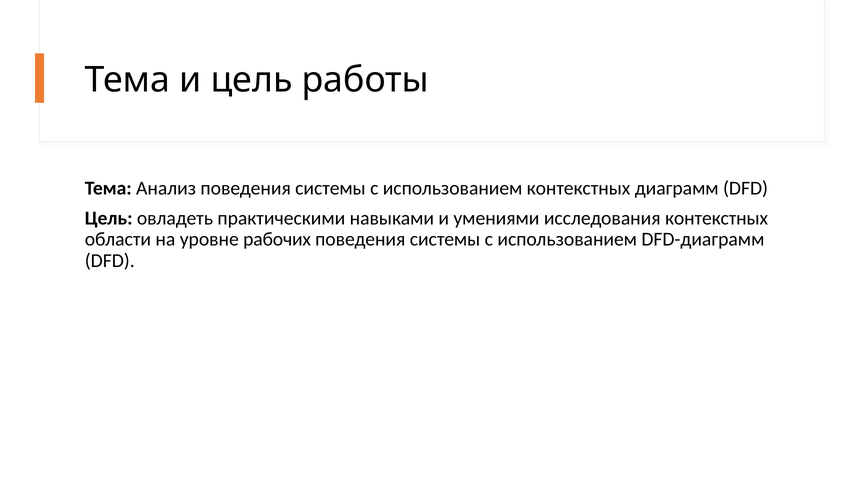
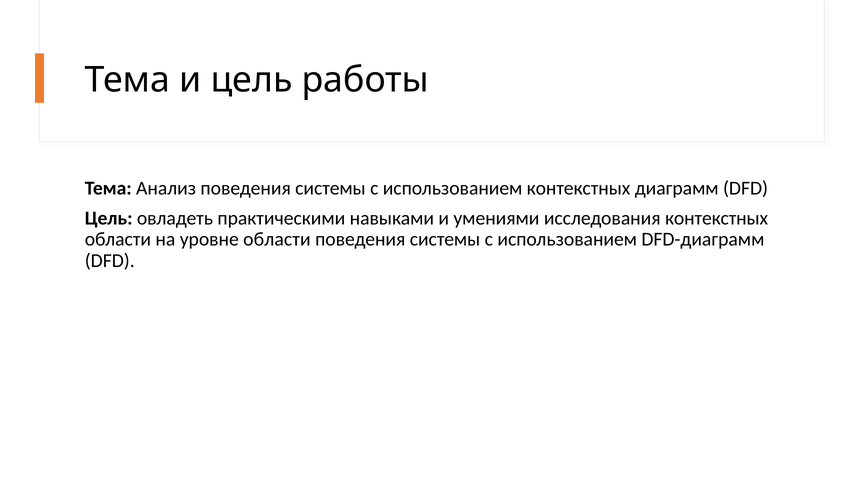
уровне рабочих: рабочих -> области (277, 239)
